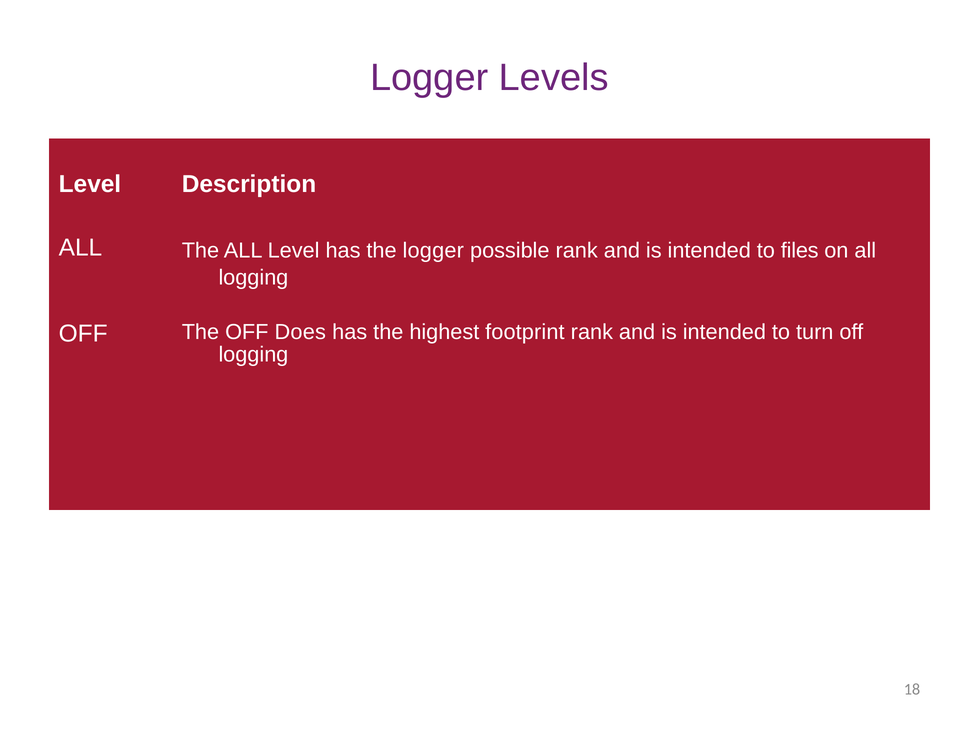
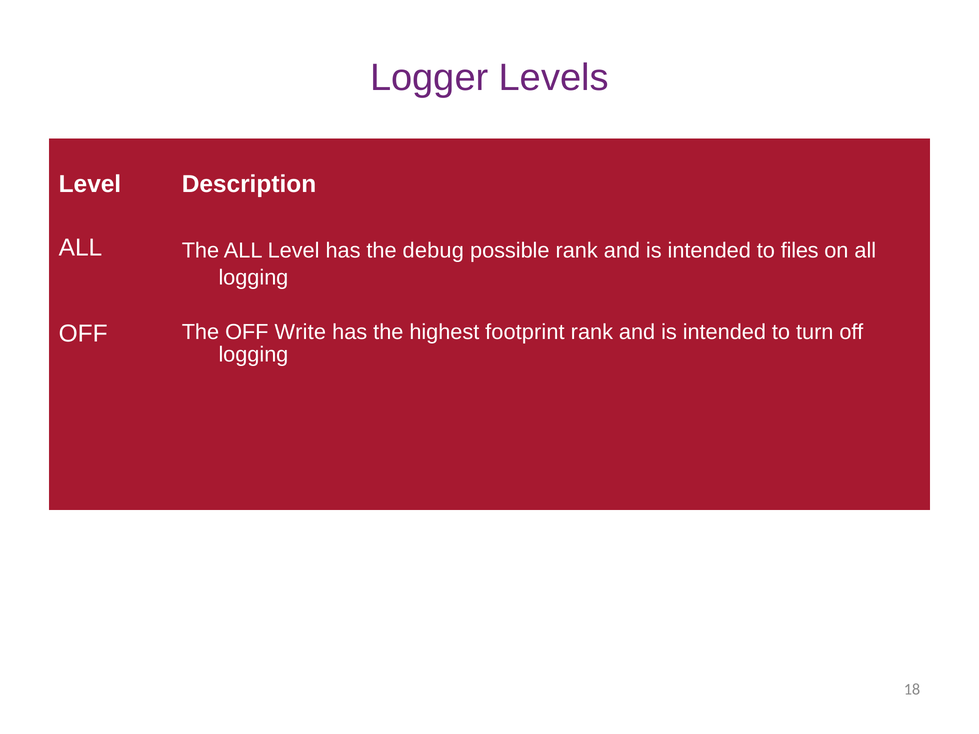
the logger: logger -> debug (433, 251)
Does: Does -> Write (300, 332)
